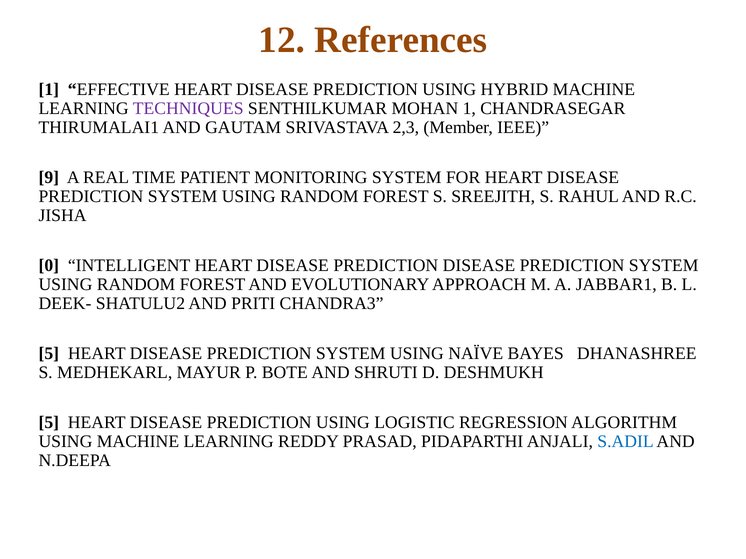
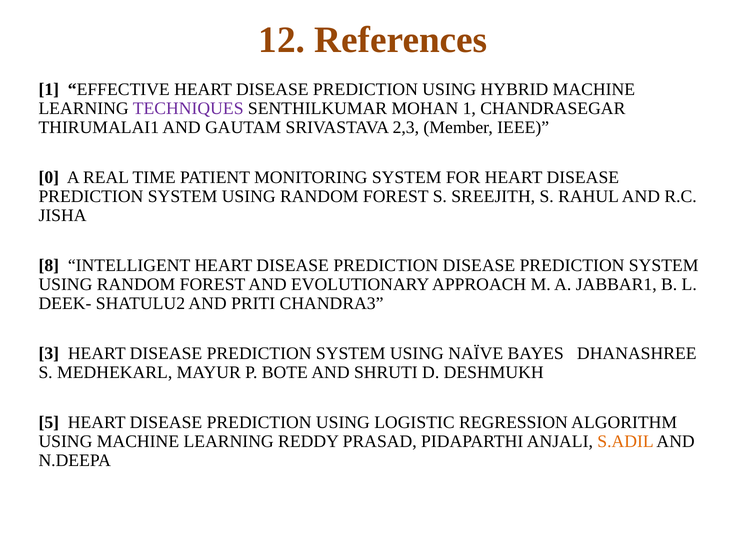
9: 9 -> 0 (49, 178)
0: 0 -> 8 (49, 266)
5: 5 -> 3 (49, 354)
S.ADIL colour: blue -> orange (626, 442)
